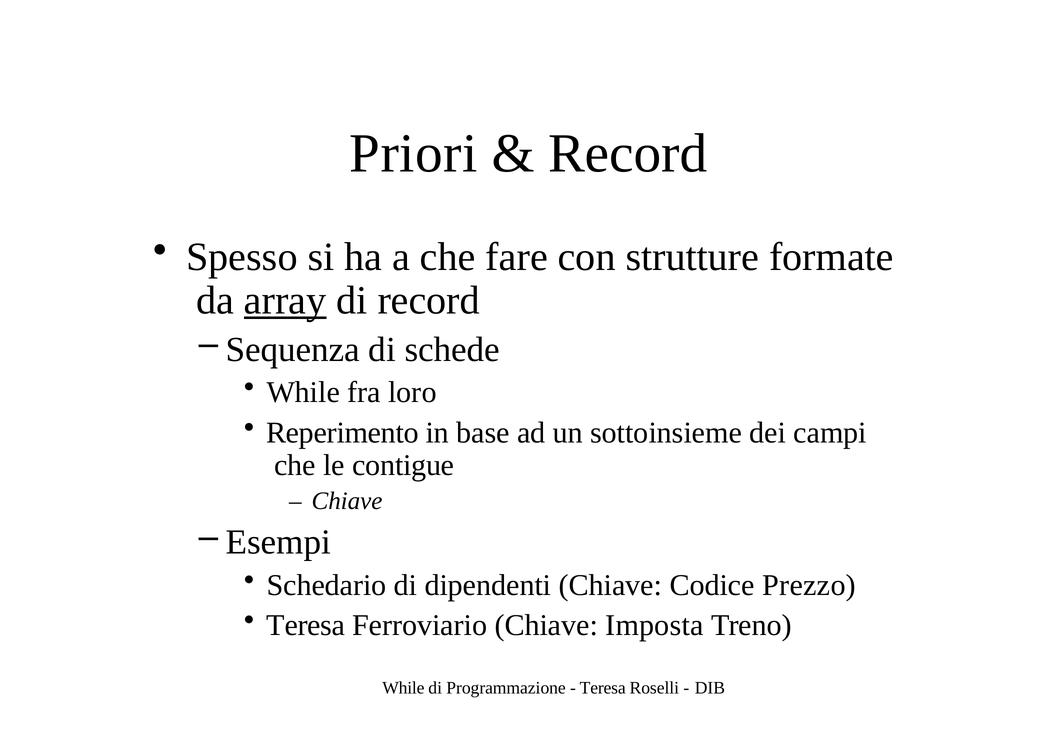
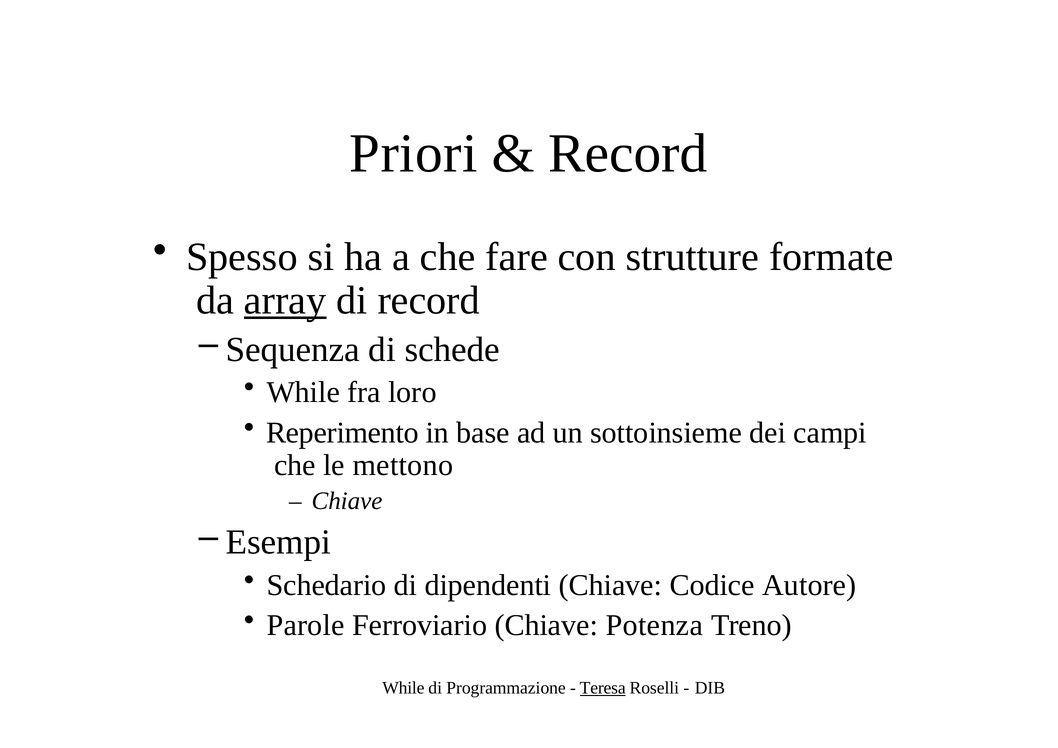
contigue: contigue -> mettono (403, 466)
Prezzo: Prezzo -> Autore (809, 585)
Teresa: Teresa -> Parole (306, 625)
Imposta: Imposta -> Potenza (654, 625)
Teresa underline: none -> present (603, 688)
